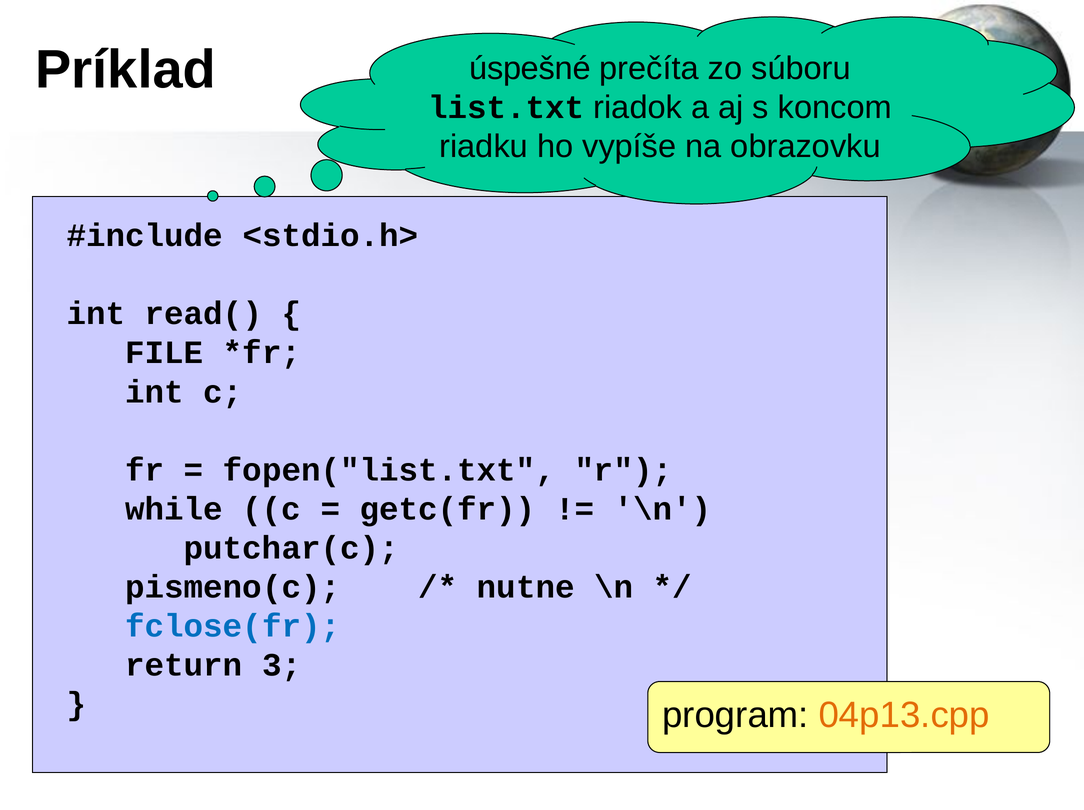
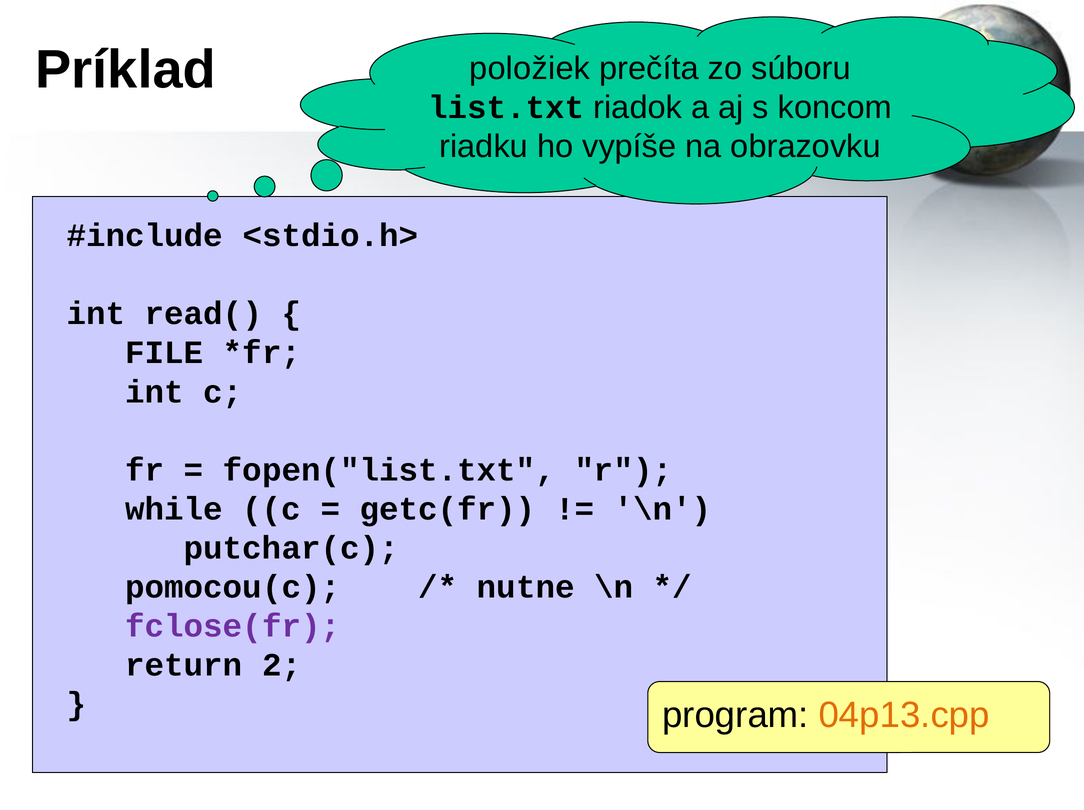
úspešné: úspešné -> položiek (530, 69)
pismeno(c: pismeno(c -> pomocou(c (233, 587)
fclose(fr colour: blue -> purple (233, 626)
3: 3 -> 2 (282, 665)
